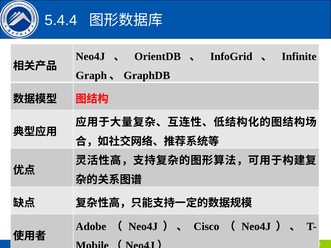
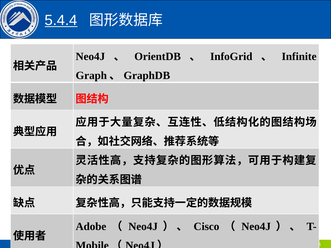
5.4.4 underline: none -> present (61, 20)
